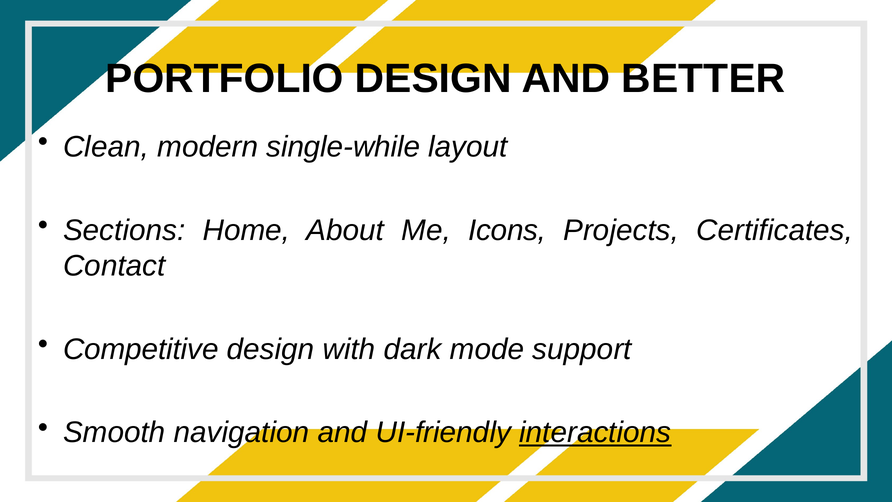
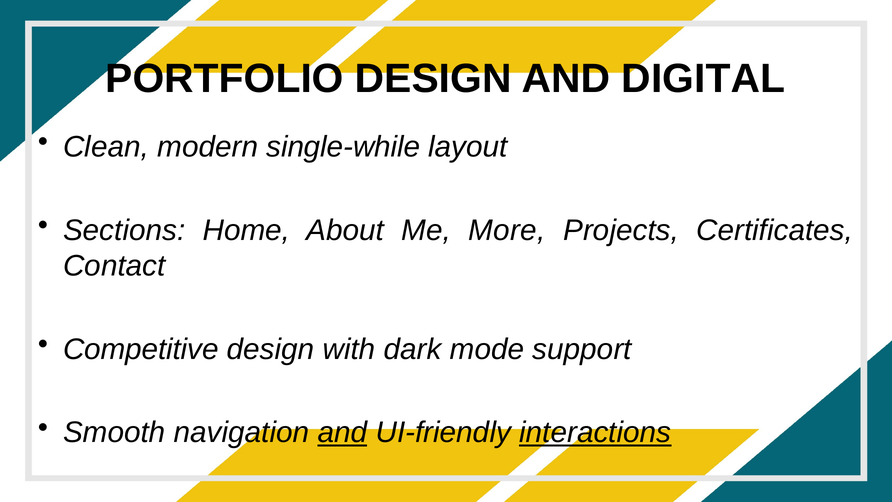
BETTER: BETTER -> DIGITAL (703, 79)
Icons: Icons -> More (507, 230)
and underline: none -> present (342, 432)
